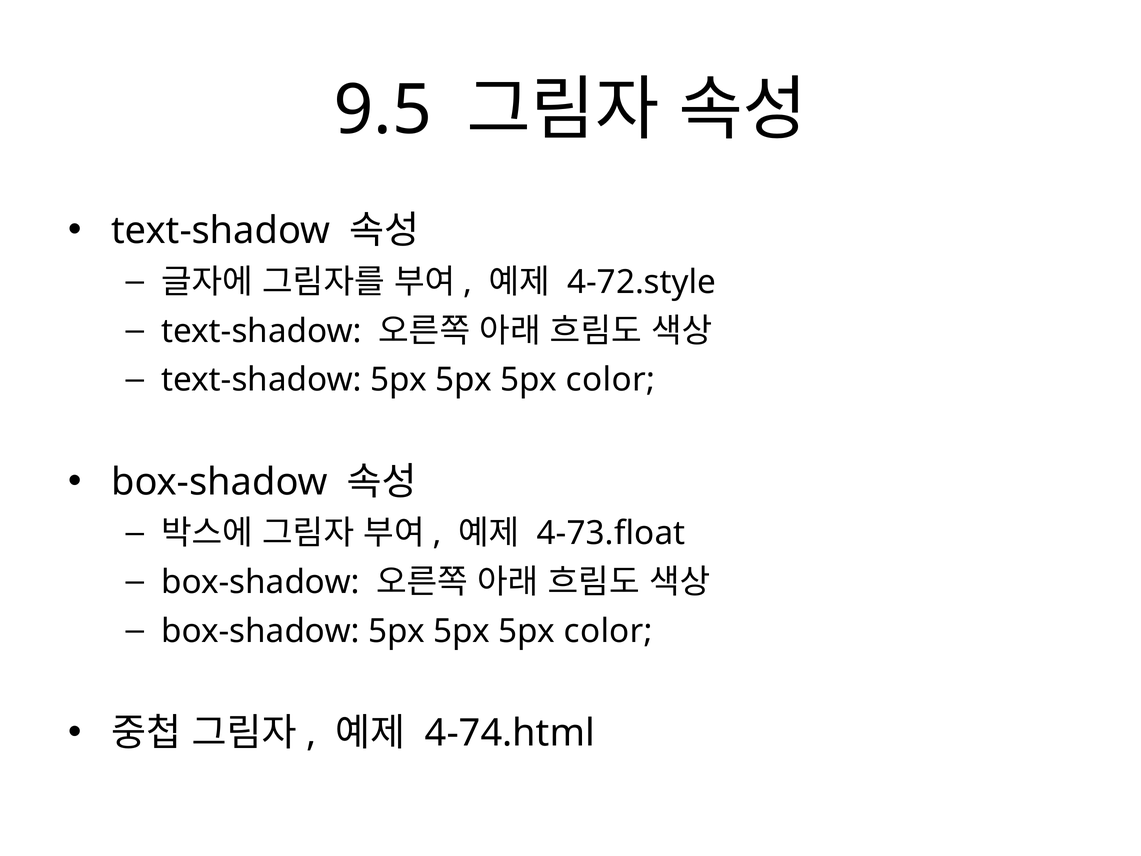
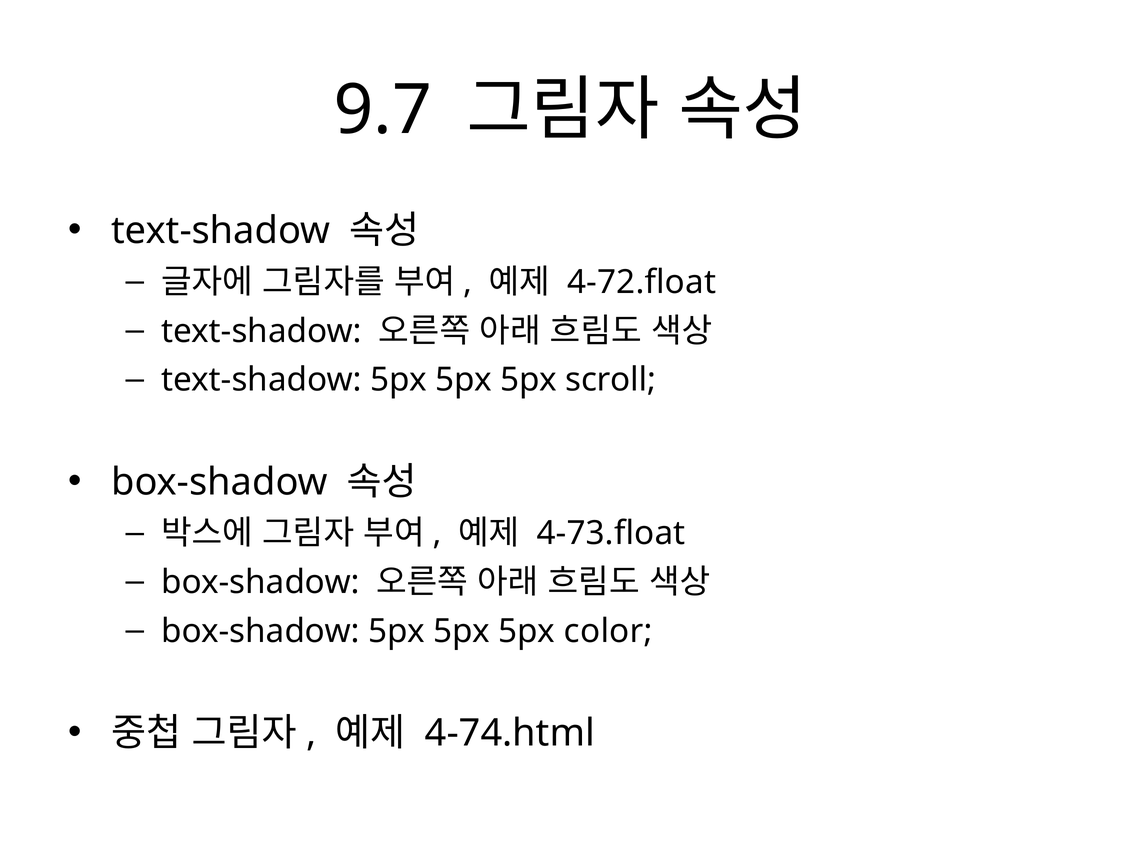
9.5: 9.5 -> 9.7 (383, 110)
4-72.style: 4-72.style -> 4-72.float (642, 282)
color: color -> scroll (611, 380)
